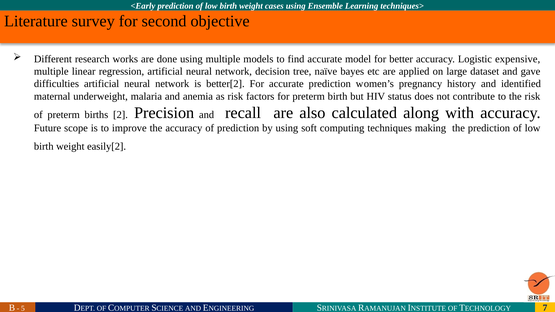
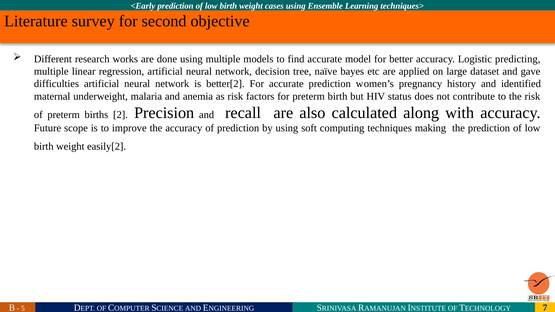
expensive: expensive -> predicting (518, 59)
